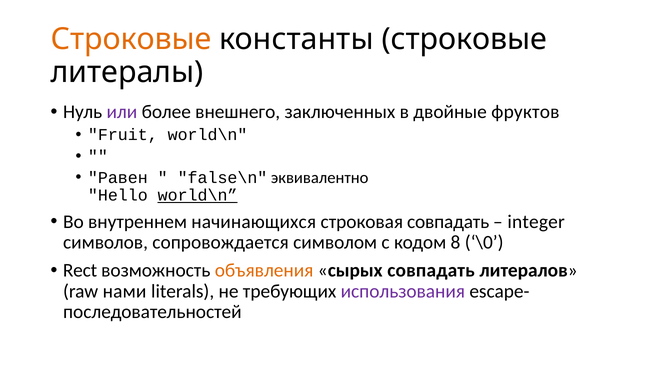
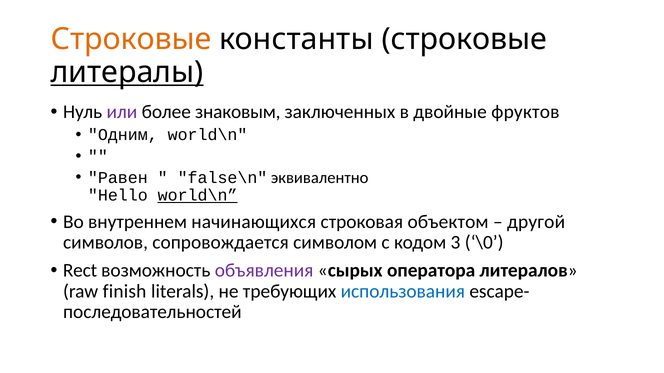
литералы underline: none -> present (127, 72)
внешнего: внешнего -> знаковым (238, 112)
Fruit: Fruit -> Одним (123, 135)
строковая совпадать: совпадать -> объектом (448, 222)
integer: integer -> другой (536, 222)
8: 8 -> 3 (455, 243)
объявления colour: orange -> purple (264, 271)
сырых совпадать: совпадать -> оператора (431, 271)
нами: нами -> finish (125, 292)
использования colour: purple -> blue (403, 292)
